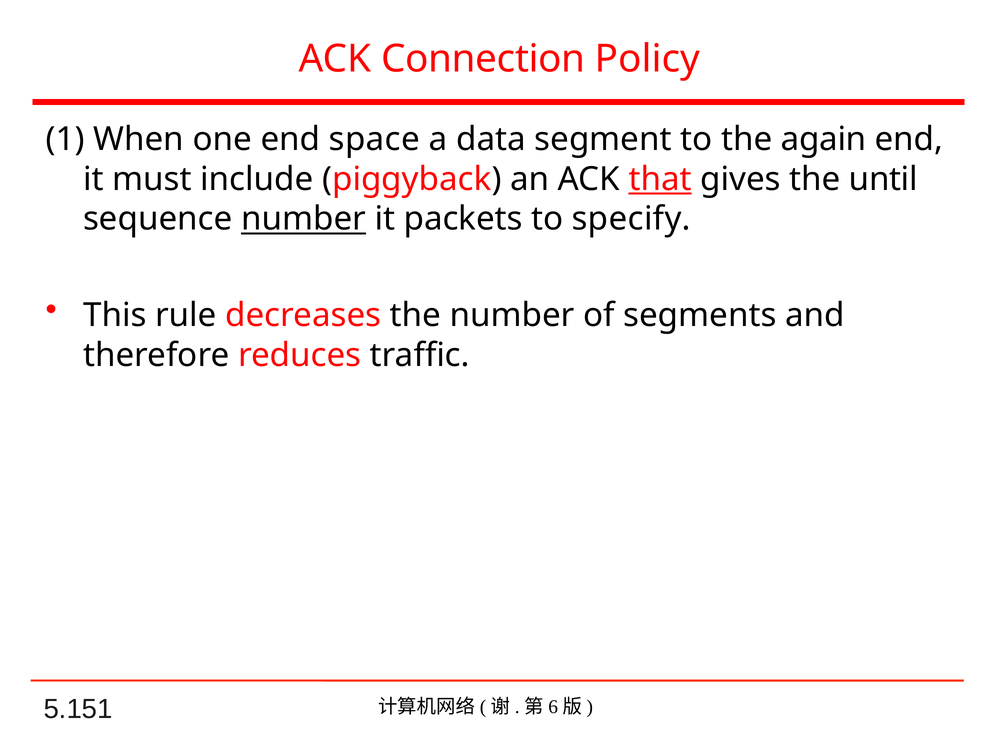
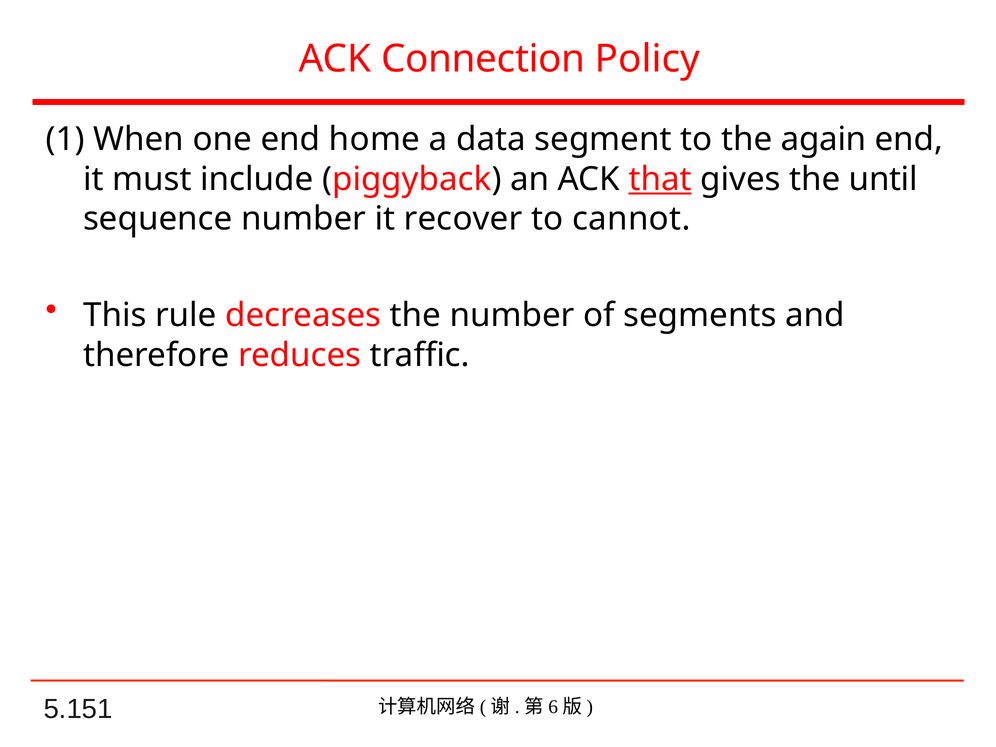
space: space -> home (374, 139)
number underline: present -> none (304, 219)
packets: packets -> recover (463, 219)
specify: specify -> cannot (631, 219)
